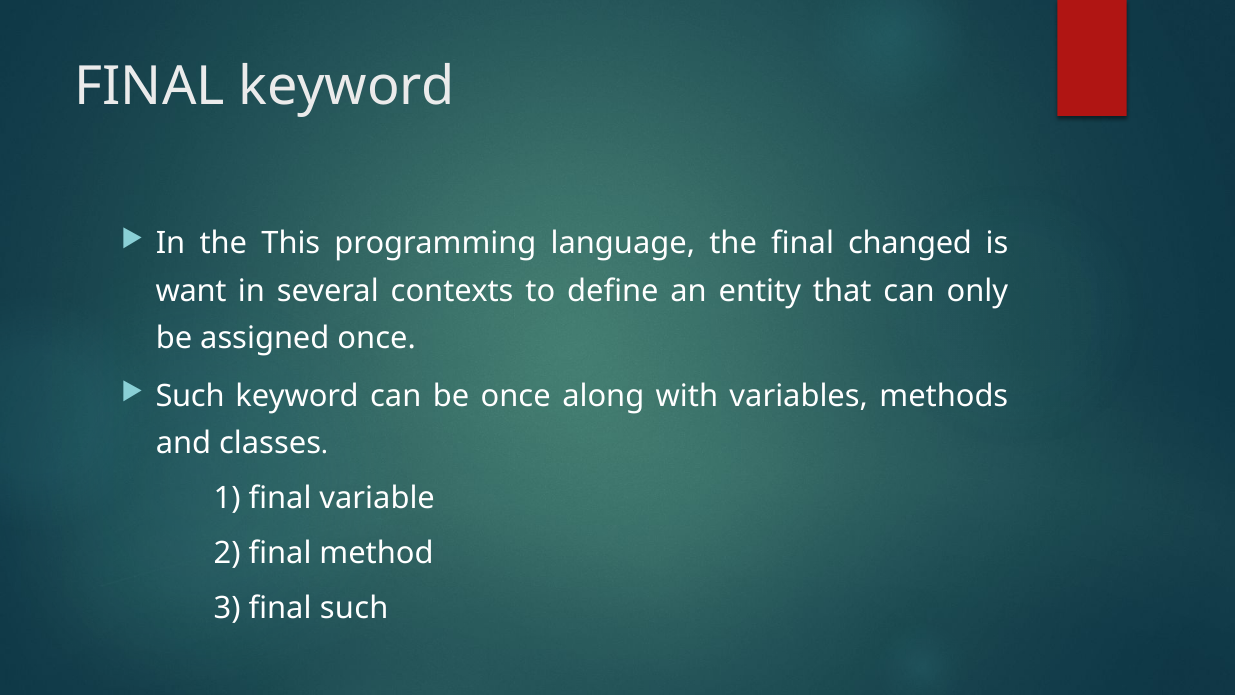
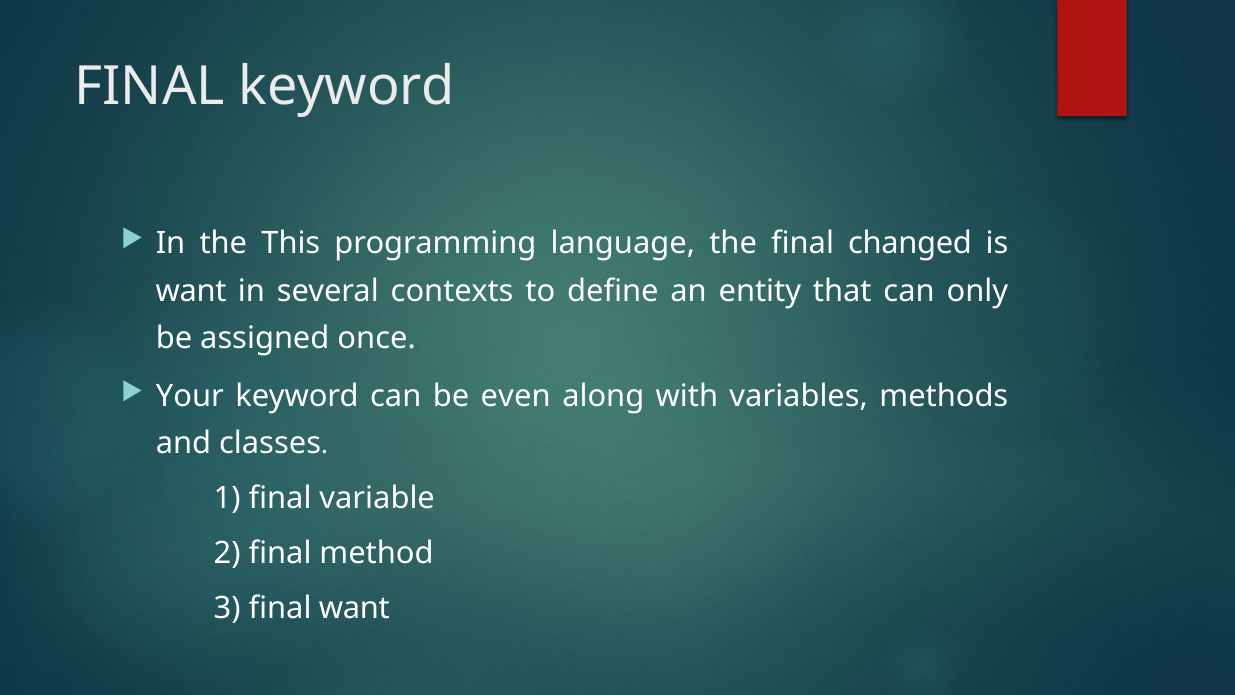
Such: Such -> Your (190, 396)
be once: once -> even (516, 396)
final such: such -> want (354, 608)
